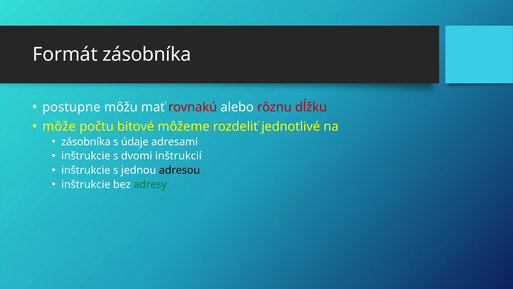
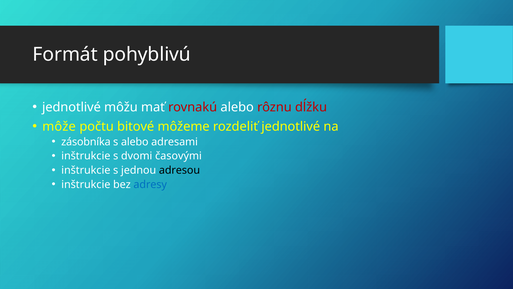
Formát zásobníka: zásobníka -> pohyblivú (147, 54)
postupne: postupne -> jednotlivé (71, 107)
s údaje: údaje -> alebo (135, 142)
inštrukcií: inštrukcií -> časovými (178, 156)
adresy colour: green -> blue (150, 184)
